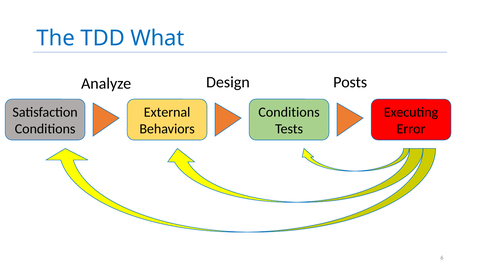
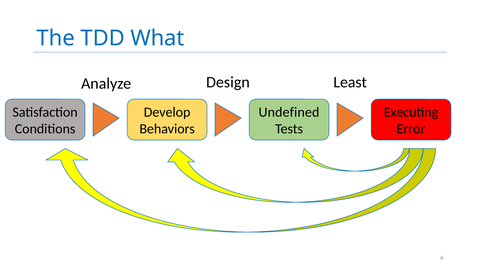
Posts: Posts -> Least (350, 82)
External: External -> Develop (167, 112)
Conditions: Conditions -> Undefined (289, 112)
